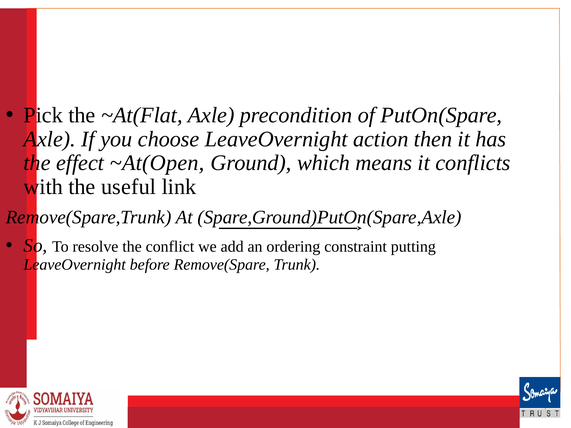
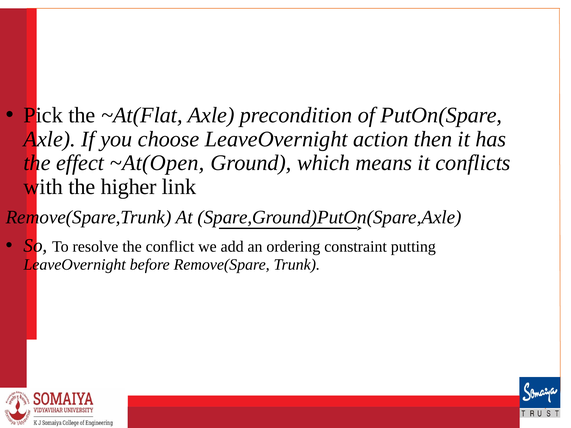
useful: useful -> higher (129, 187)
